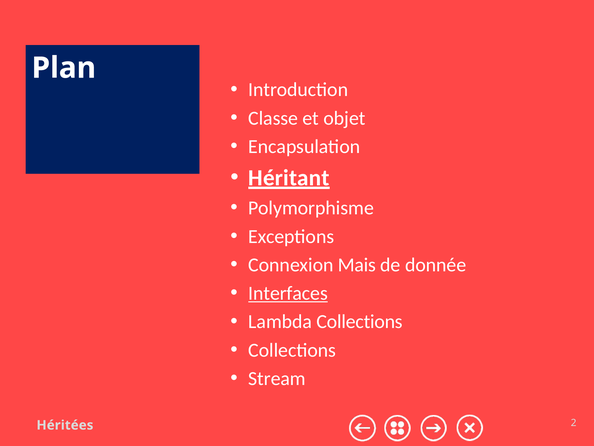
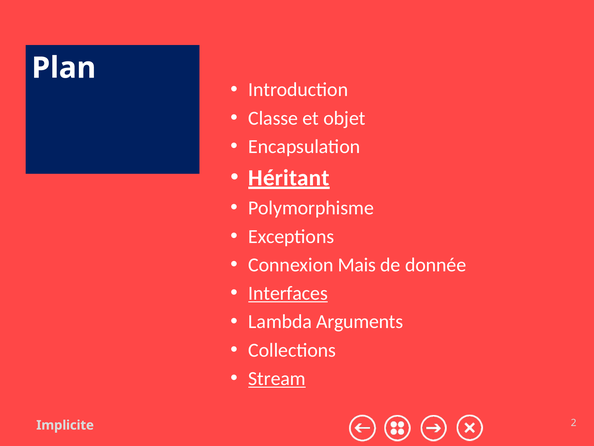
Lambda Collections: Collections -> Arguments (360, 321)
Stream underline: none -> present (277, 378)
Héritées: Héritées -> Implicite (65, 425)
